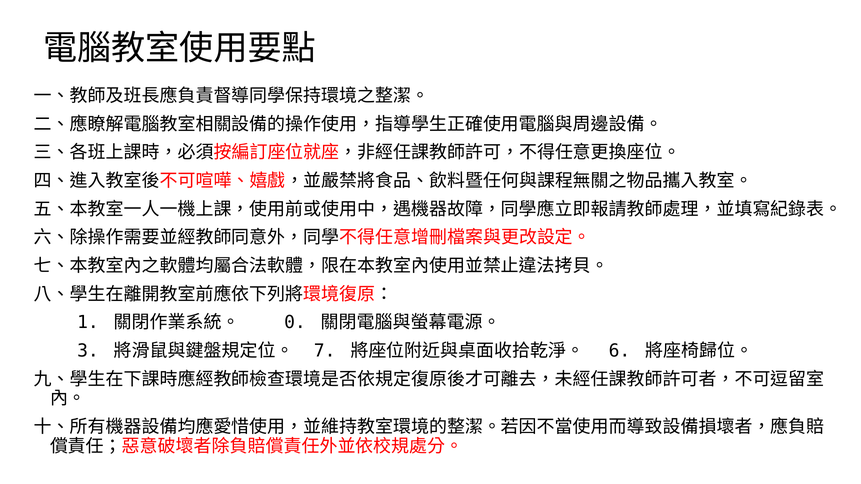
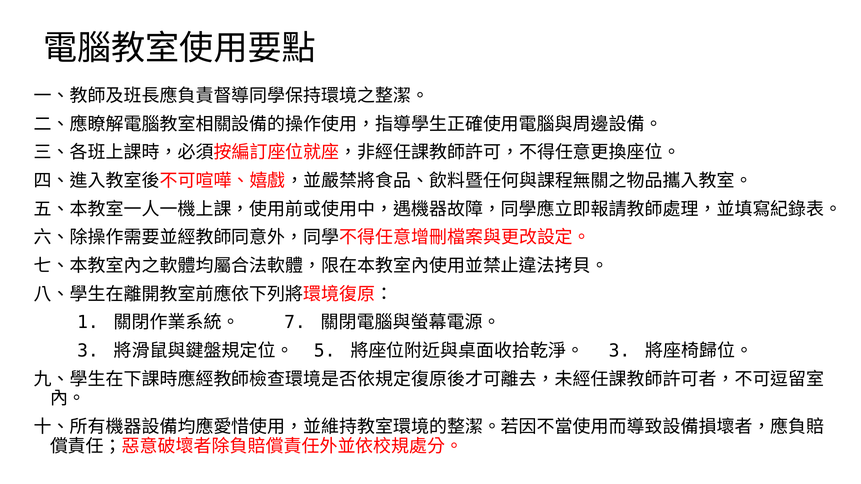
0: 0 -> 7 (295, 323)
7: 7 -> 5 (325, 351)
6: 6 -> 3 (619, 351)
